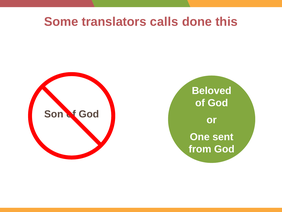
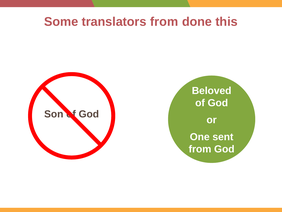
translators calls: calls -> from (164, 22)
